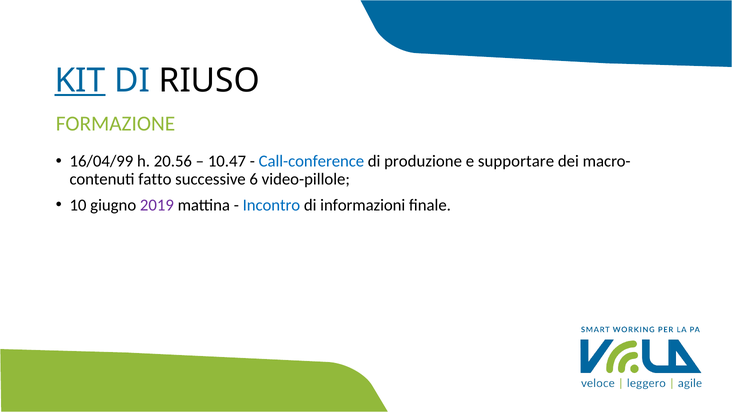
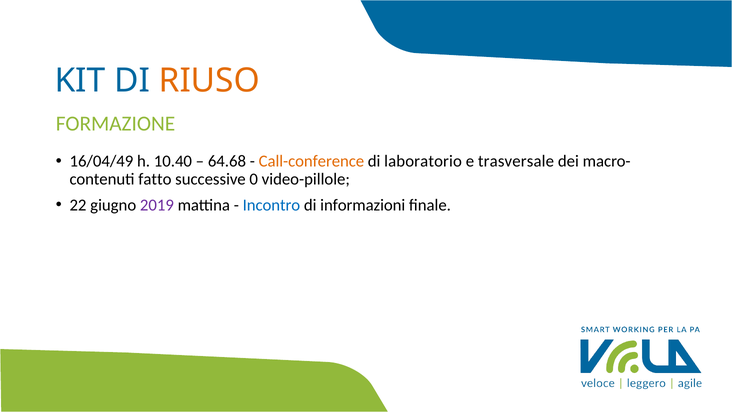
KIT underline: present -> none (80, 80)
RIUSO colour: black -> orange (209, 80)
16/04/99: 16/04/99 -> 16/04/49 (101, 161)
20.56: 20.56 -> 10.40 (173, 161)
10.47: 10.47 -> 64.68 (227, 161)
Call-conference colour: blue -> orange (311, 161)
produzione: produzione -> laboratorio (423, 161)
supportare: supportare -> trasversale (516, 161)
6: 6 -> 0 (254, 179)
10: 10 -> 22 (78, 205)
